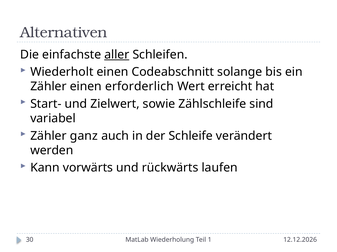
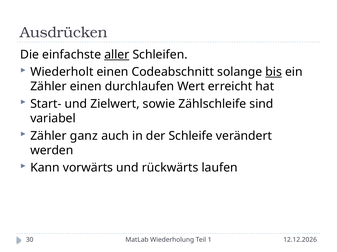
Alternativen: Alternativen -> Ausdrücken (64, 33)
bis underline: none -> present (274, 72)
erforderlich: erforderlich -> durchlaufen (139, 87)
